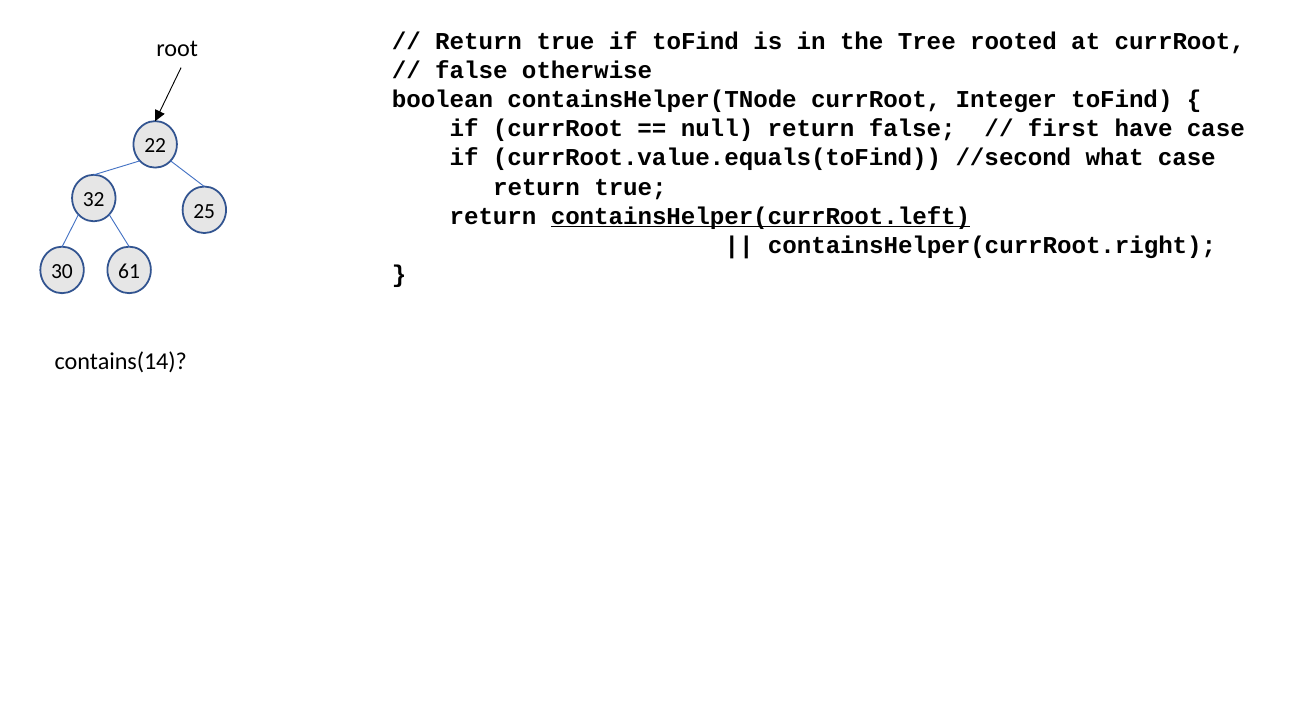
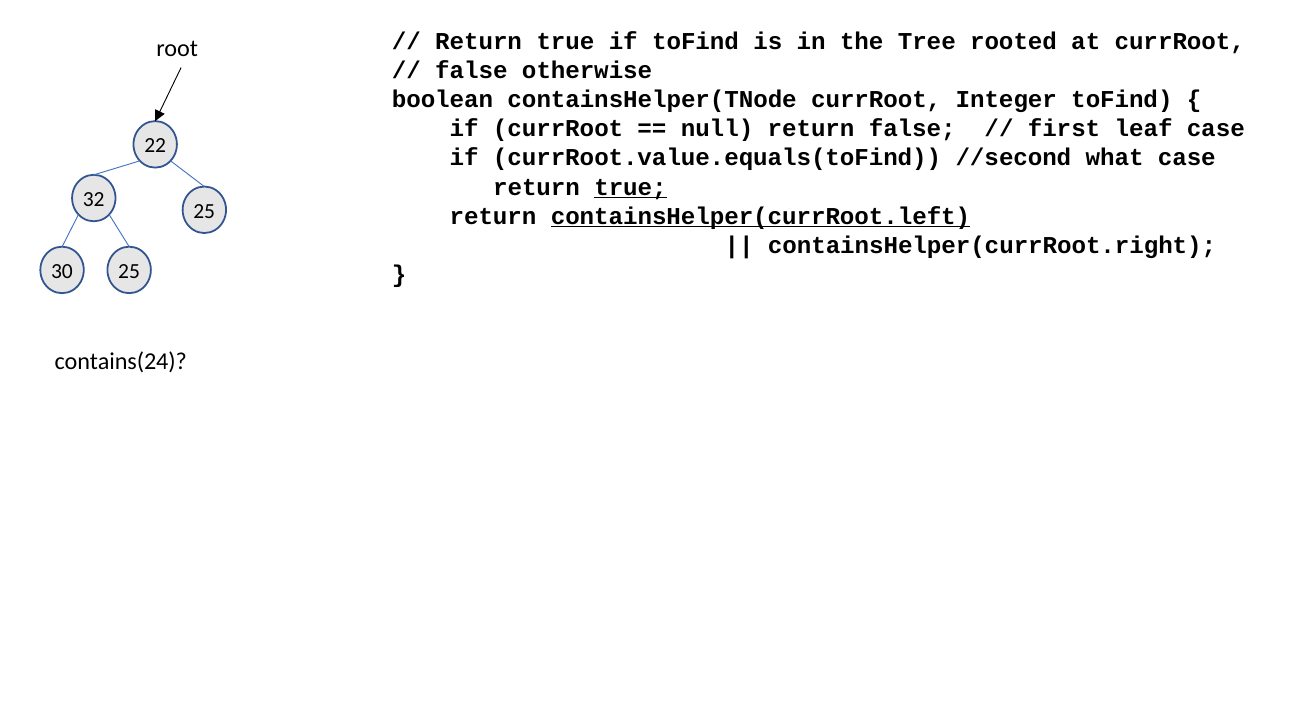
have: have -> leaf (1144, 129)
true underline: none -> present (631, 187)
30 61: 61 -> 25 (129, 271)
contains(14: contains(14 -> contains(24 (121, 362)
